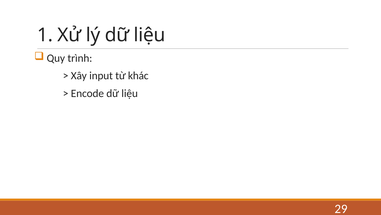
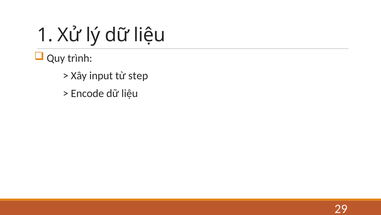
khác: khác -> step (138, 76)
